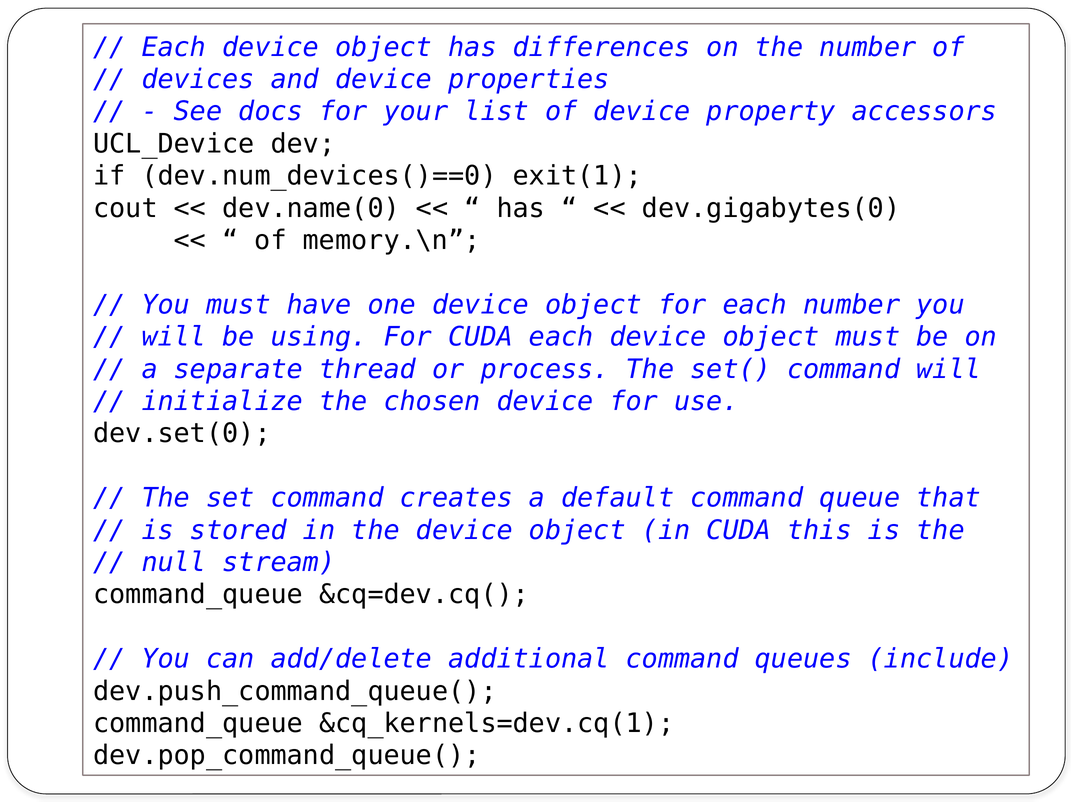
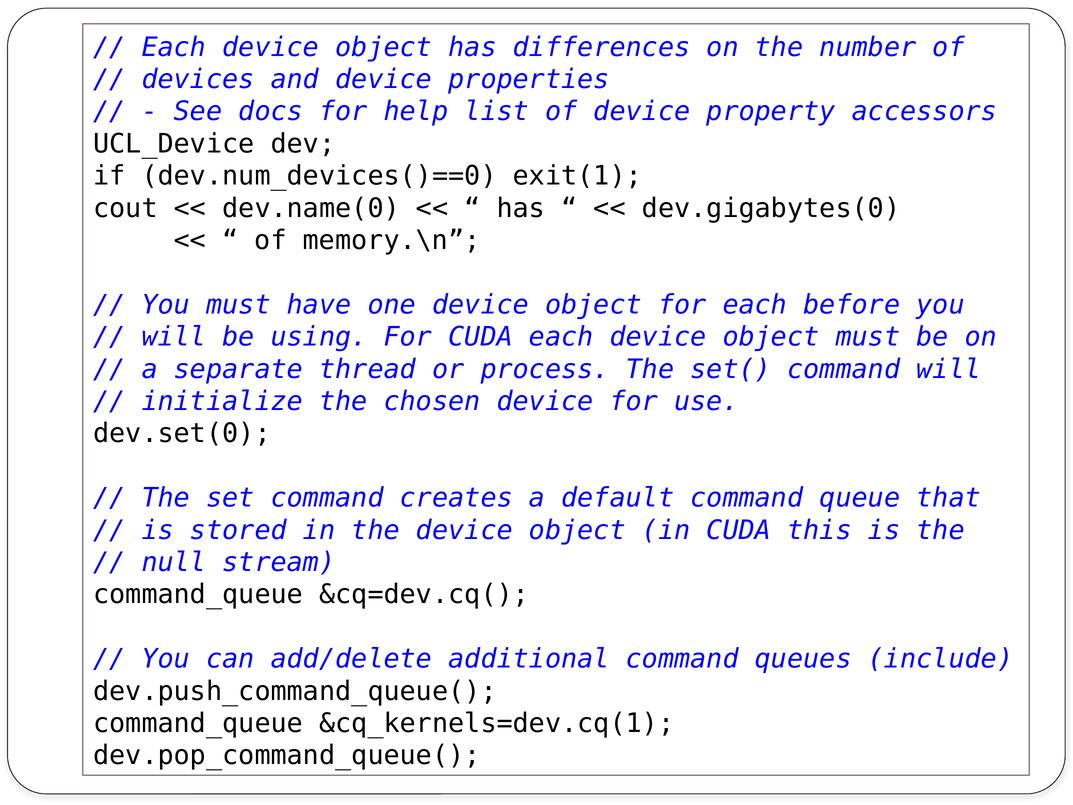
your: your -> help (416, 112)
each number: number -> before (852, 305)
